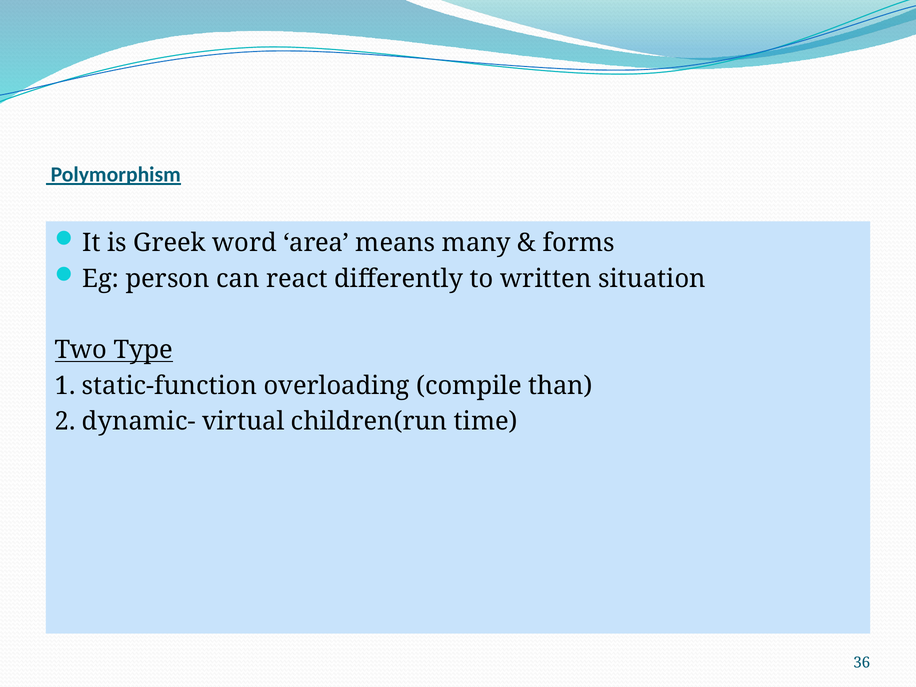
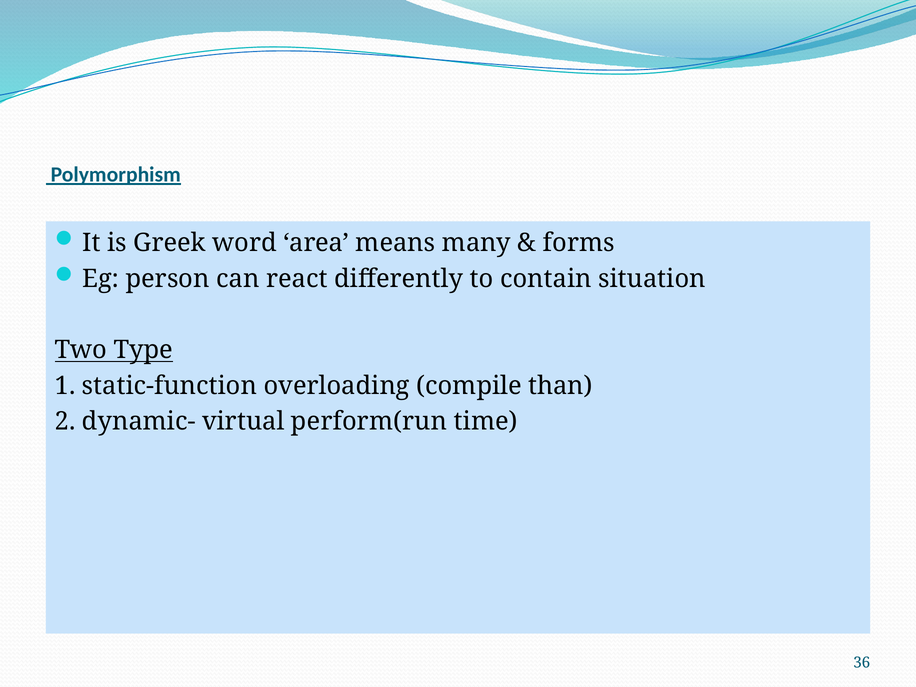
written: written -> contain (546, 279)
children(run: children(run -> perform(run (369, 421)
